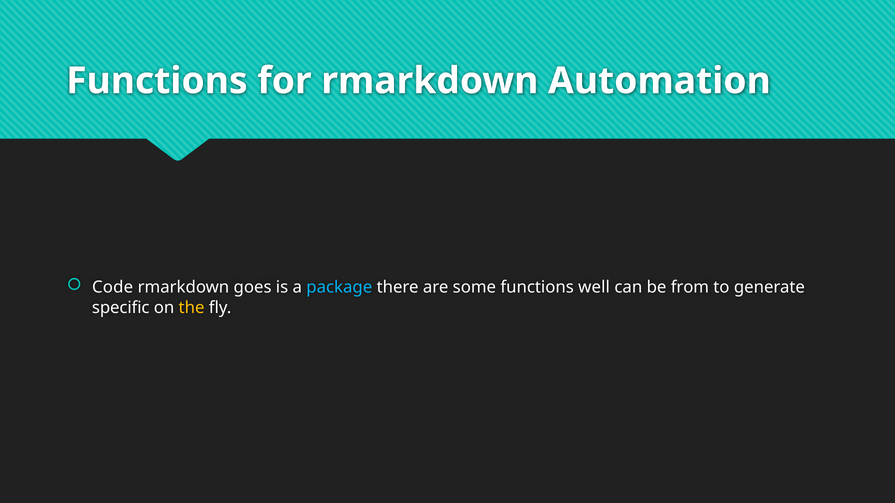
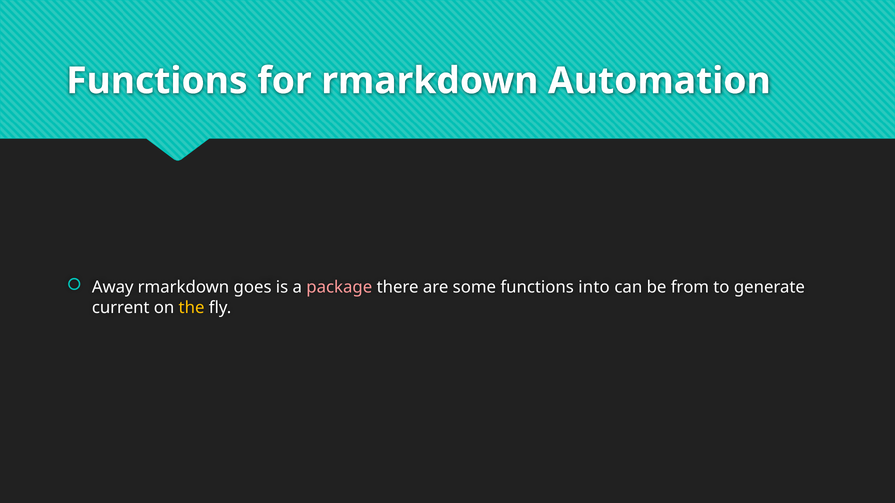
Code: Code -> Away (113, 288)
package colour: light blue -> pink (339, 288)
well: well -> into (594, 288)
specific: specific -> current (121, 308)
